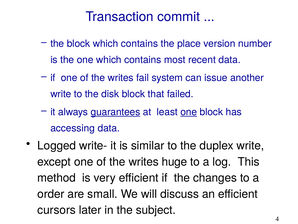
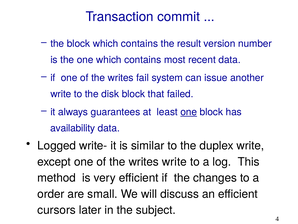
place: place -> result (189, 44)
guarantees underline: present -> none (115, 112)
accessing: accessing -> availability (73, 128)
writes huge: huge -> write (174, 161)
